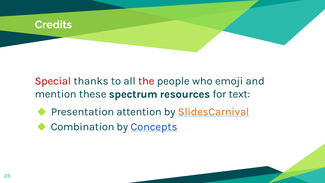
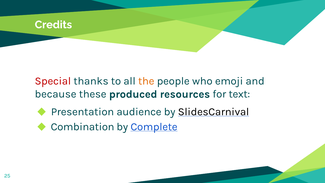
the colour: red -> orange (146, 81)
mention: mention -> because (56, 94)
spectrum: spectrum -> produced (133, 94)
attention: attention -> audience (139, 112)
SlidesCarnival colour: orange -> black (214, 112)
Concepts: Concepts -> Complete (154, 127)
